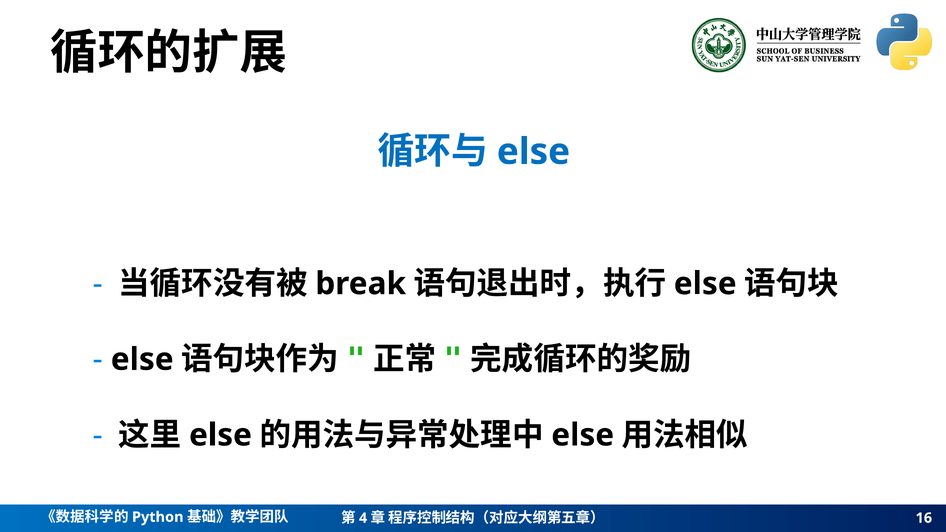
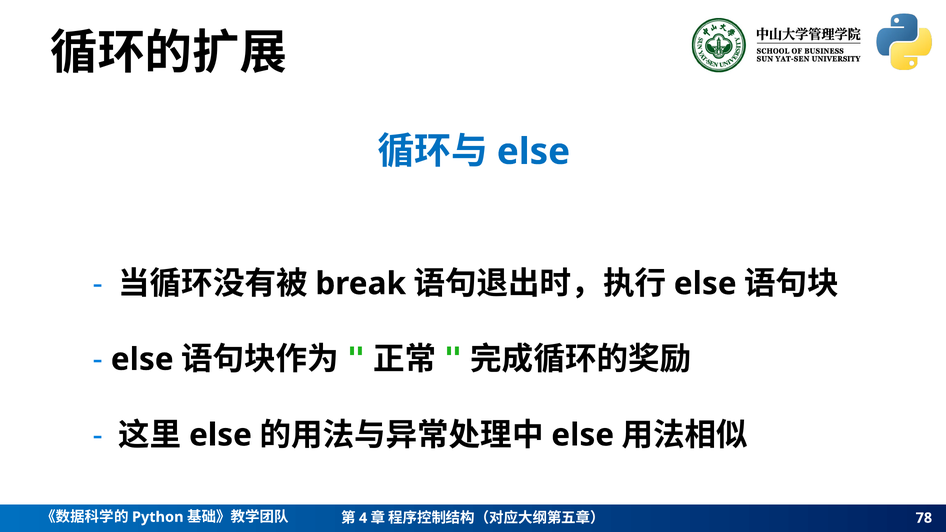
16: 16 -> 78 (924, 518)
